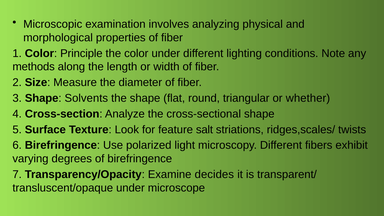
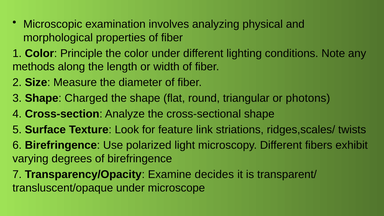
Solvents: Solvents -> Charged (86, 98)
whether: whether -> photons (308, 98)
salt: salt -> link (204, 130)
